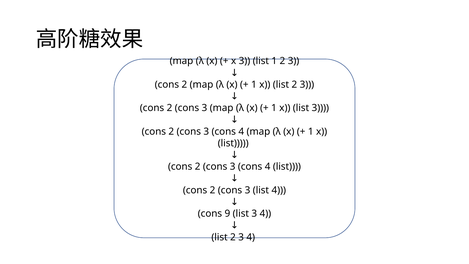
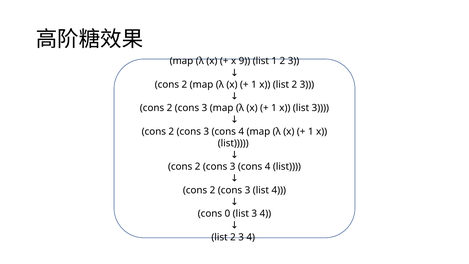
x 3: 3 -> 9 (244, 61)
9: 9 -> 0 (227, 213)
